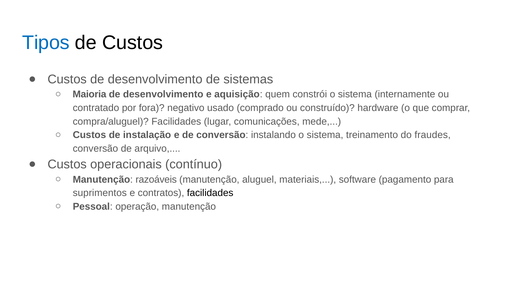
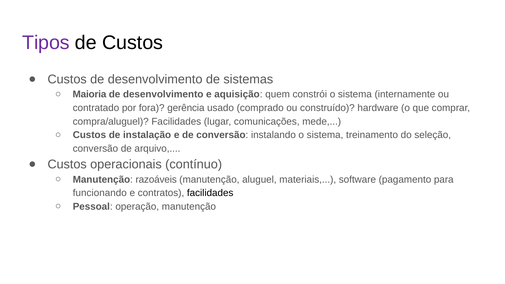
Tipos colour: blue -> purple (46, 43)
negativo: negativo -> gerência (186, 108)
fraudes: fraudes -> seleção (433, 135)
suprimentos: suprimentos -> funcionando (100, 193)
